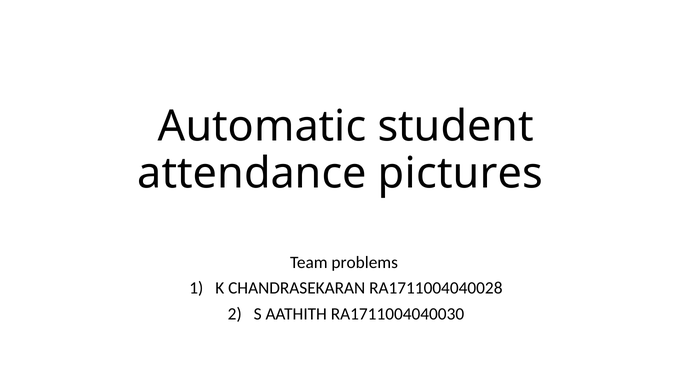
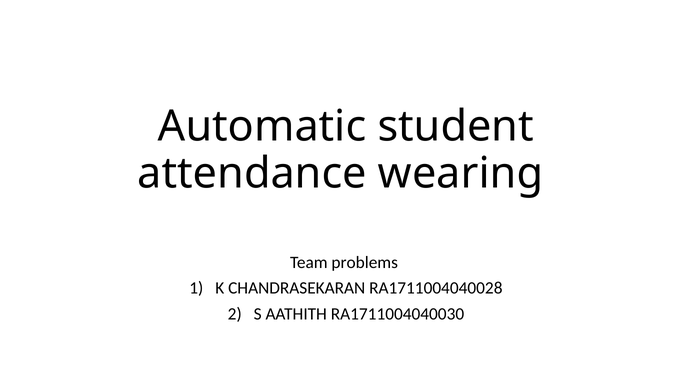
pictures: pictures -> wearing (461, 173)
